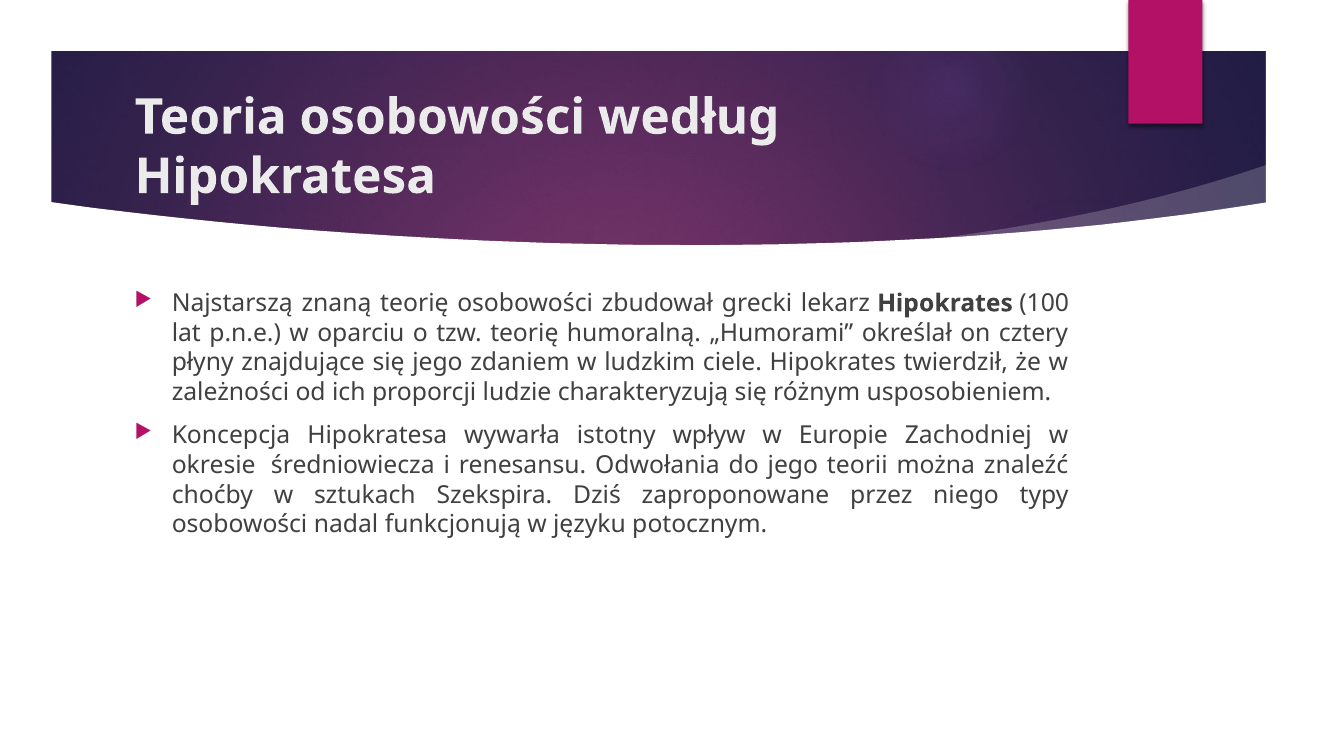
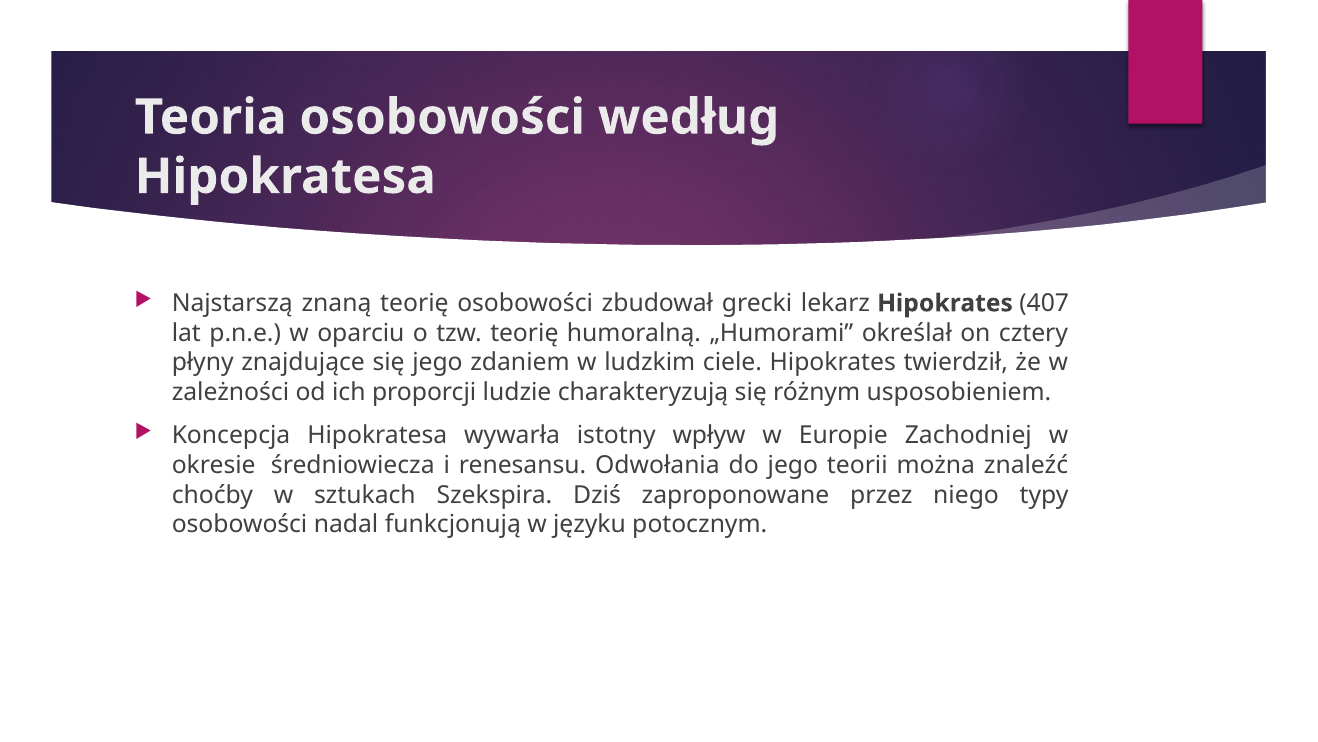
100: 100 -> 407 (1044, 303)
